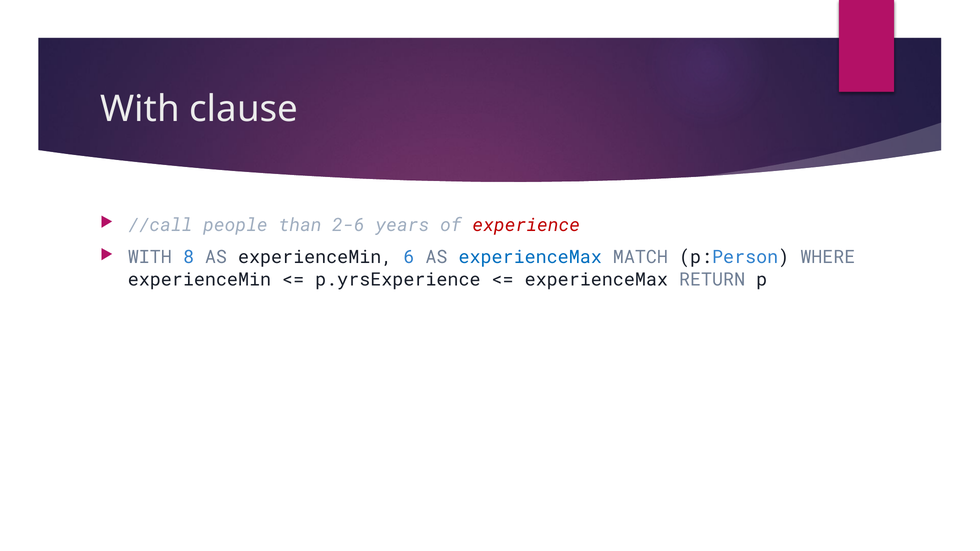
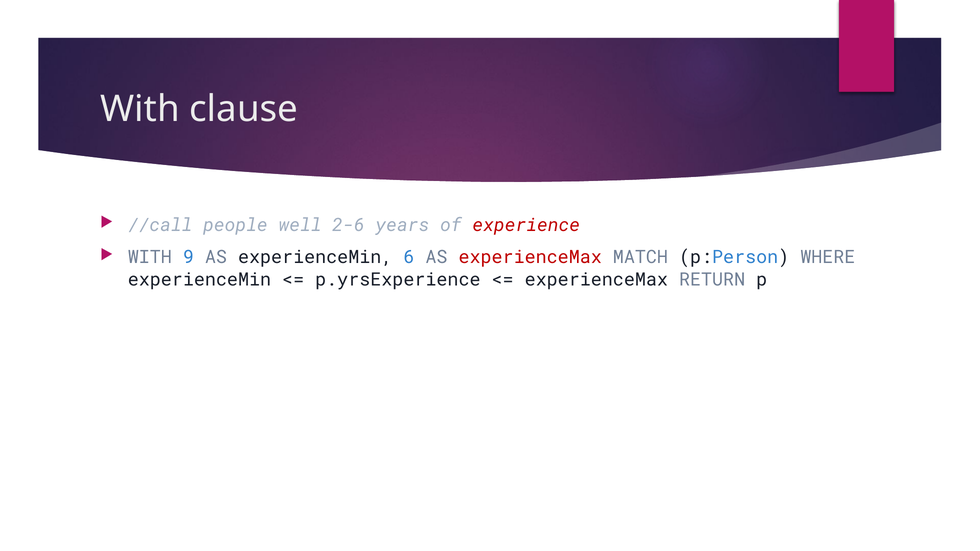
than: than -> well (300, 225)
8: 8 -> 9 (188, 258)
experienceMax colour: blue -> red (530, 258)
